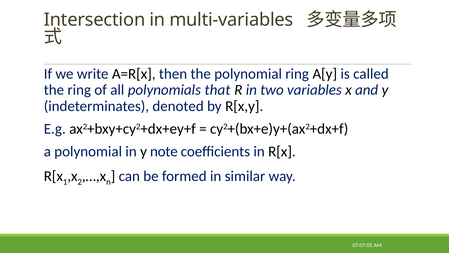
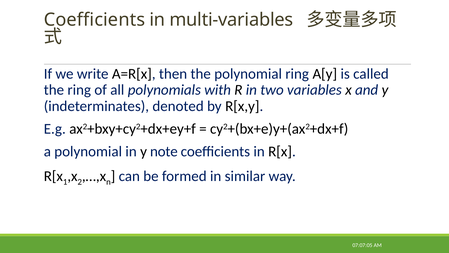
Intersection: Intersection -> Coefficients (94, 20)
that: that -> with (218, 90)
